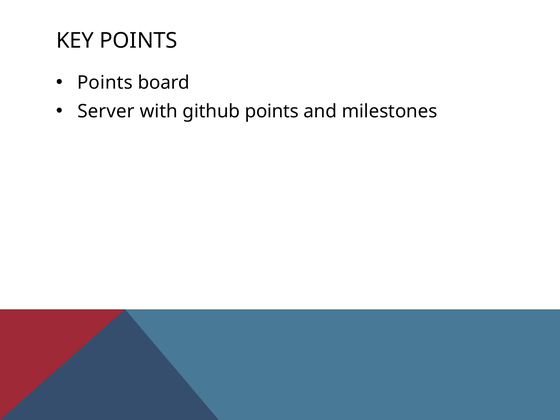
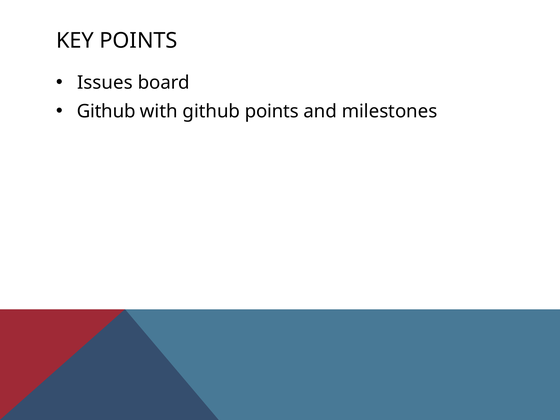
Points: Points -> Issues (105, 83)
Server: Server -> Github (106, 111)
